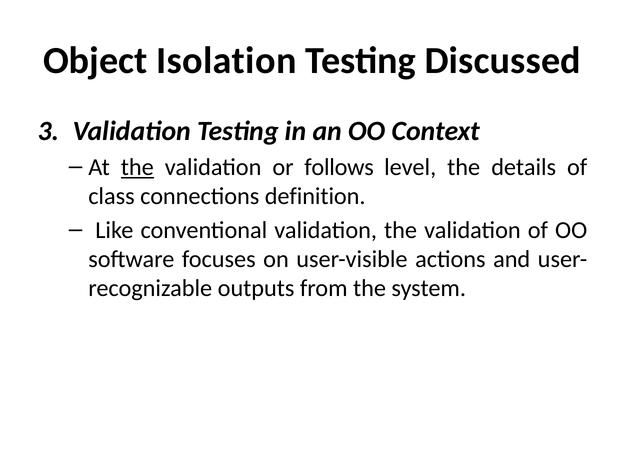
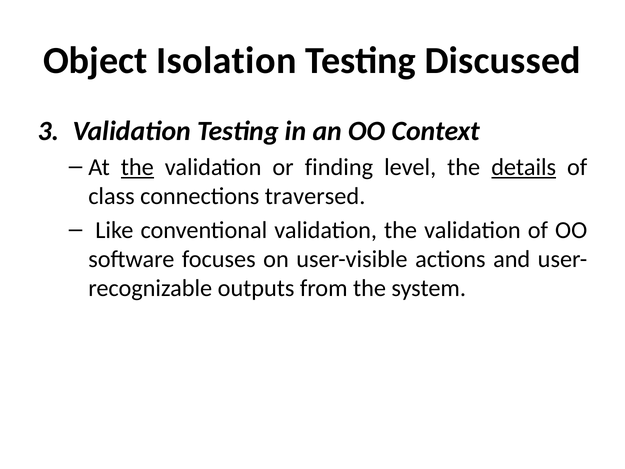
follows: follows -> finding (339, 167)
details underline: none -> present (524, 167)
definition: definition -> traversed (315, 196)
